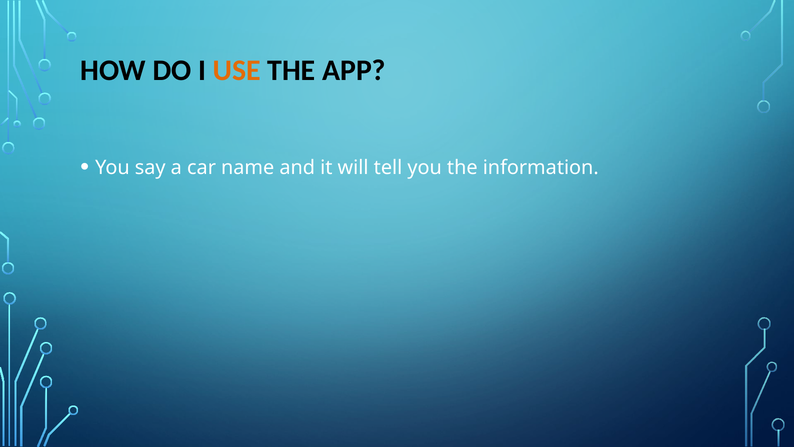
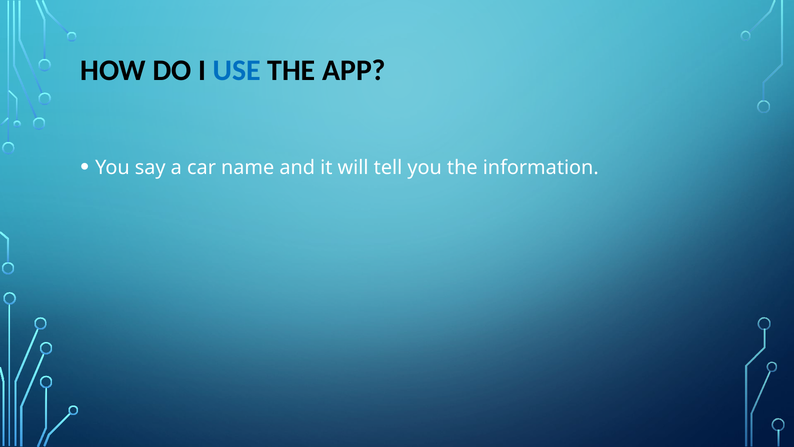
USE colour: orange -> blue (237, 70)
